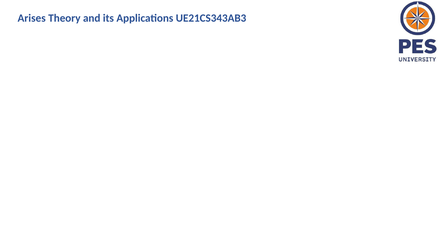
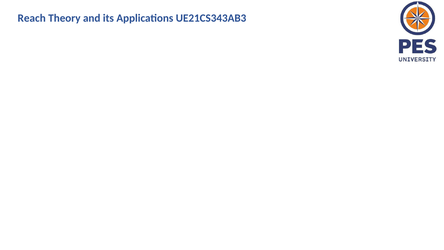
Arises: Arises -> Reach (32, 18)
